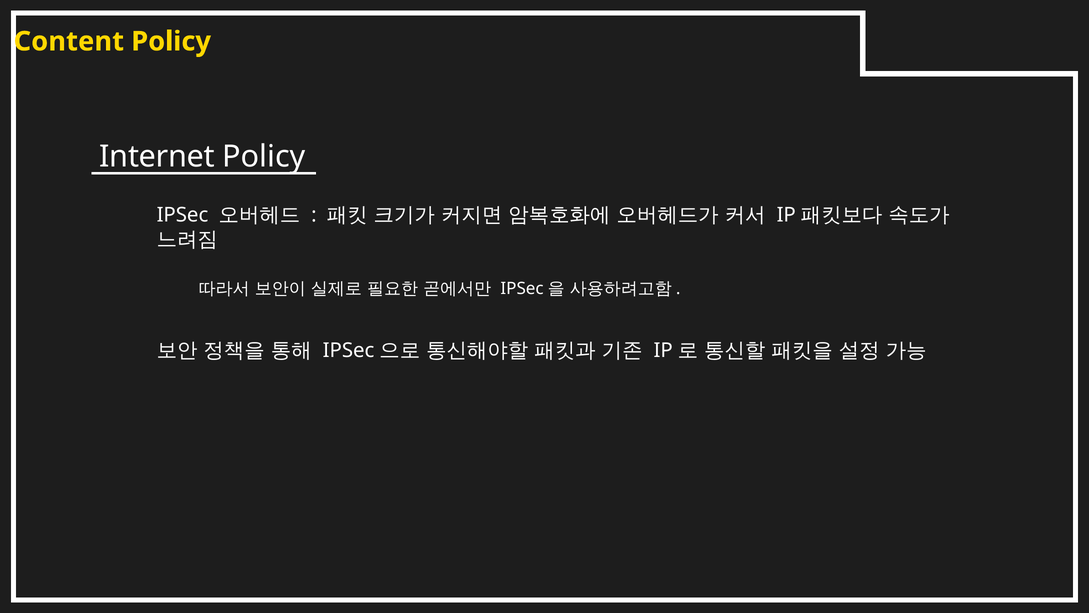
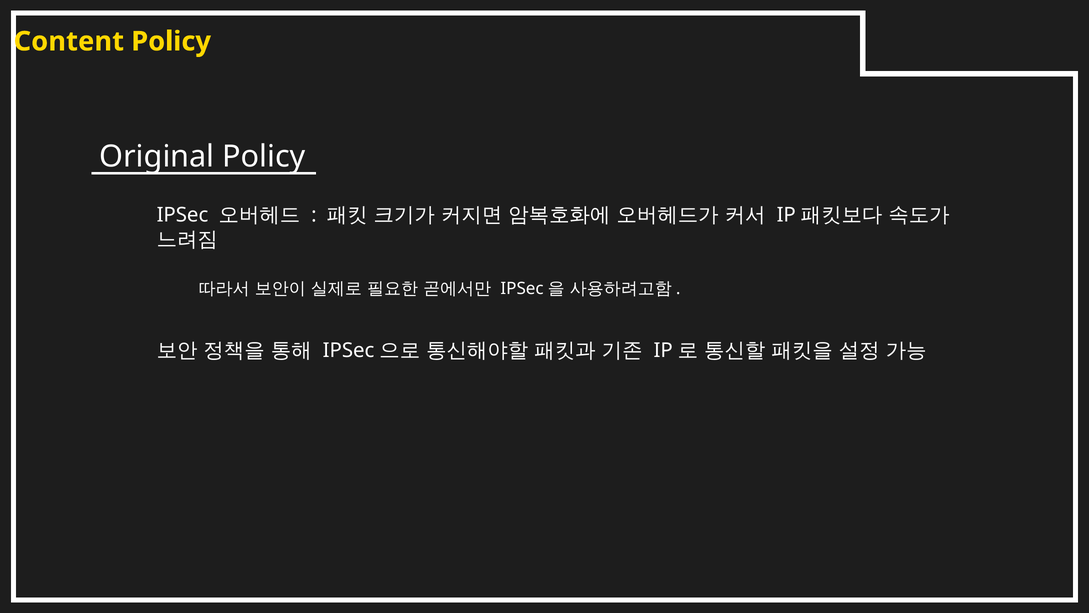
Internet: Internet -> Original (157, 156)
